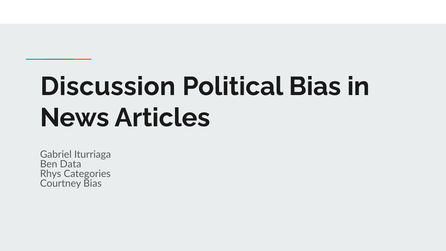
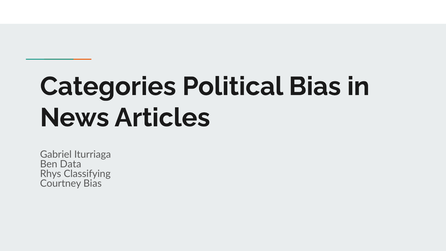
Discussion: Discussion -> Categories (108, 86)
Categories: Categories -> Classifying (87, 174)
